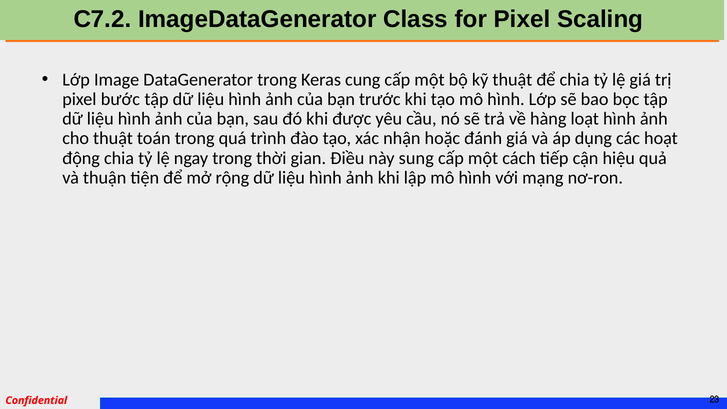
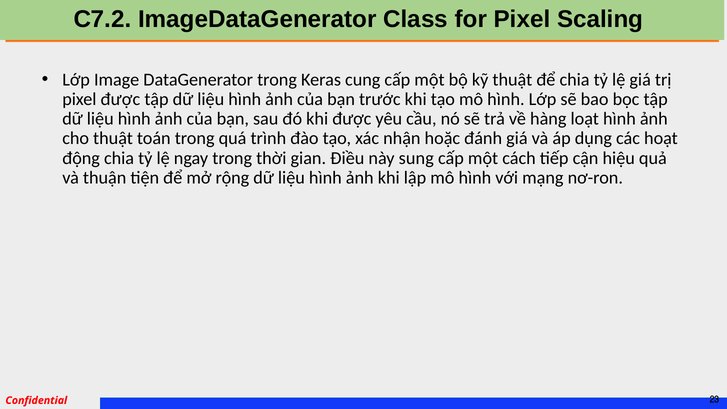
pixel bước: bước -> được (120, 99)
